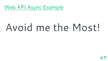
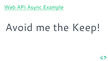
Most: Most -> Keep (86, 27)
